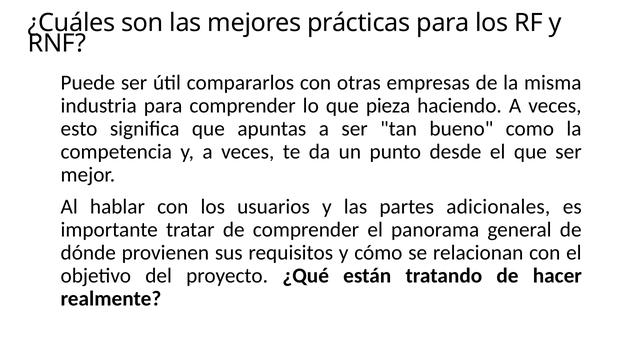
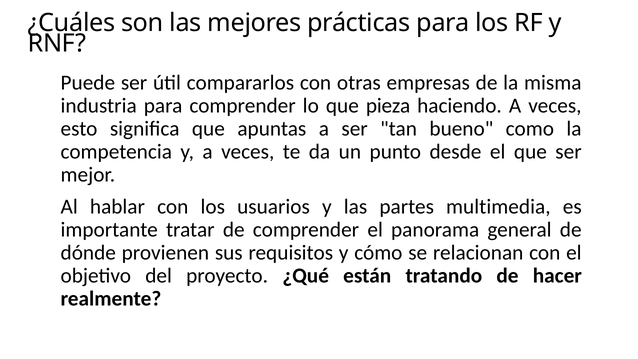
adicionales: adicionales -> multimedia (498, 207)
